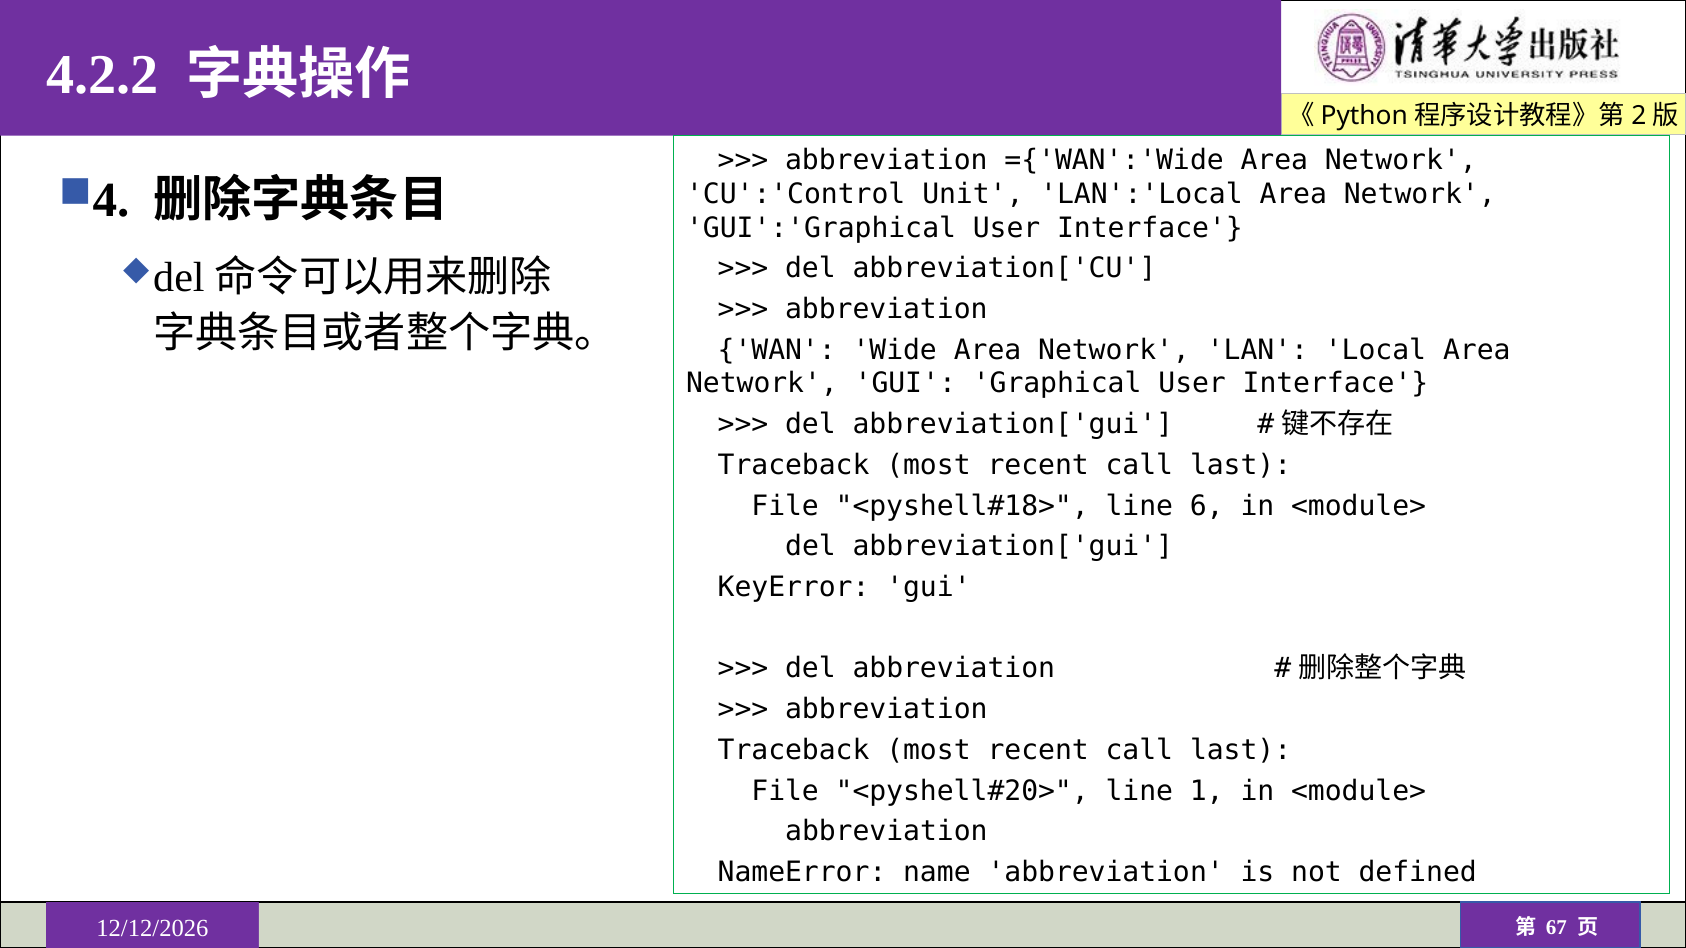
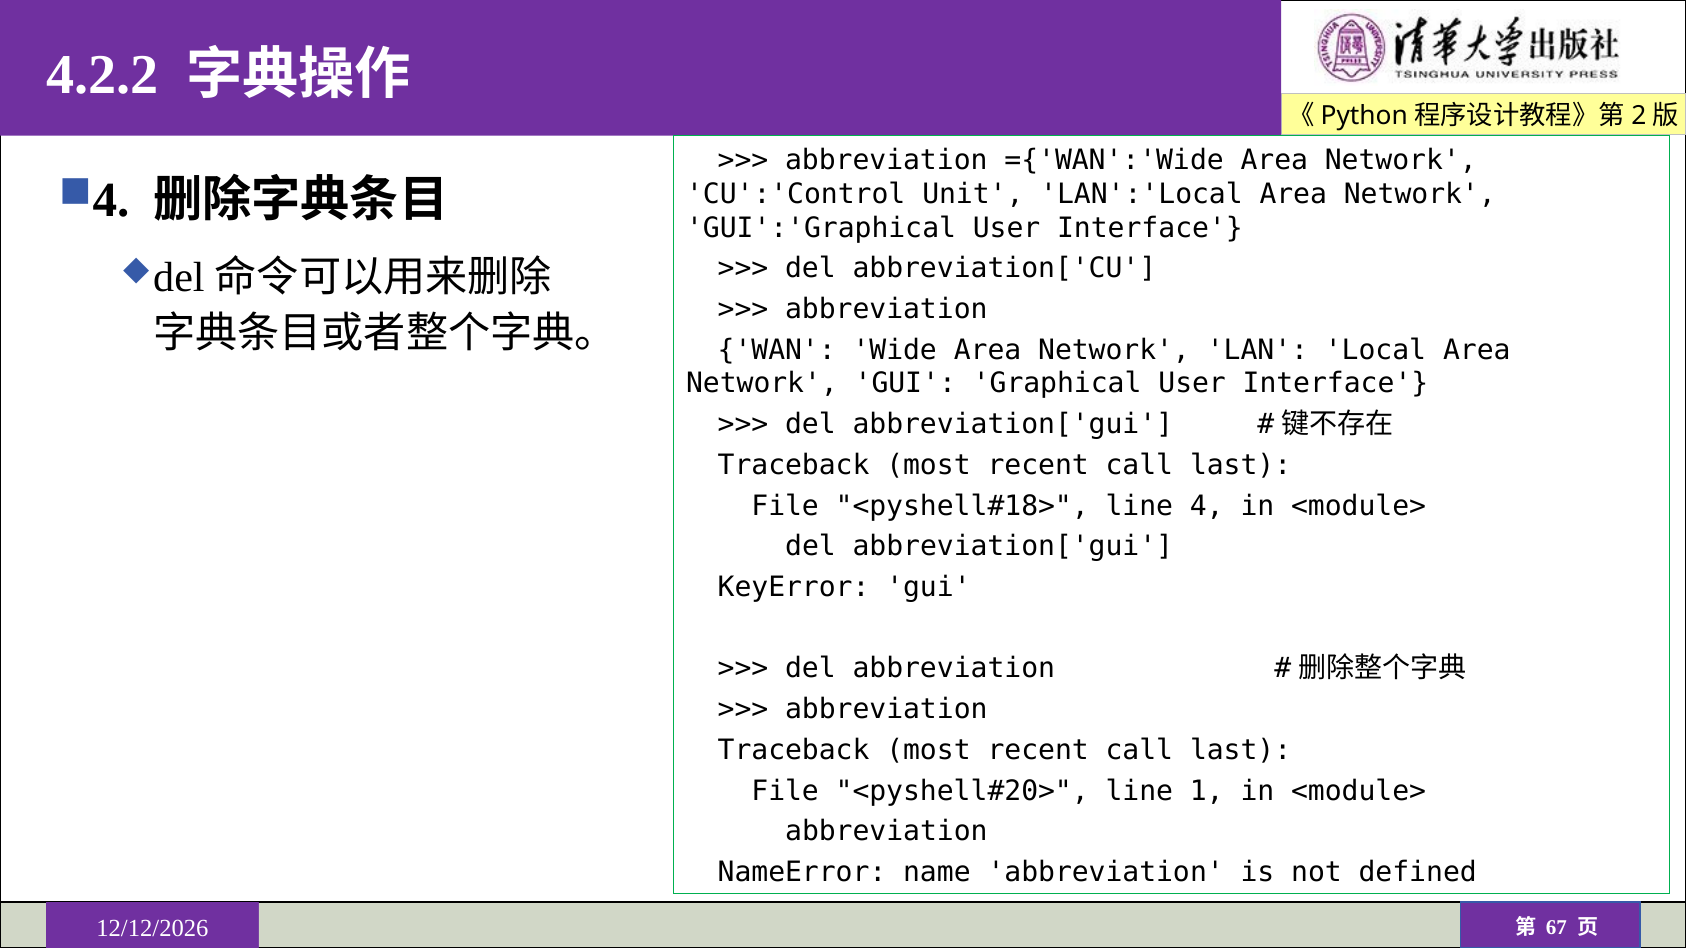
6: 6 -> 4 (1207, 506)
